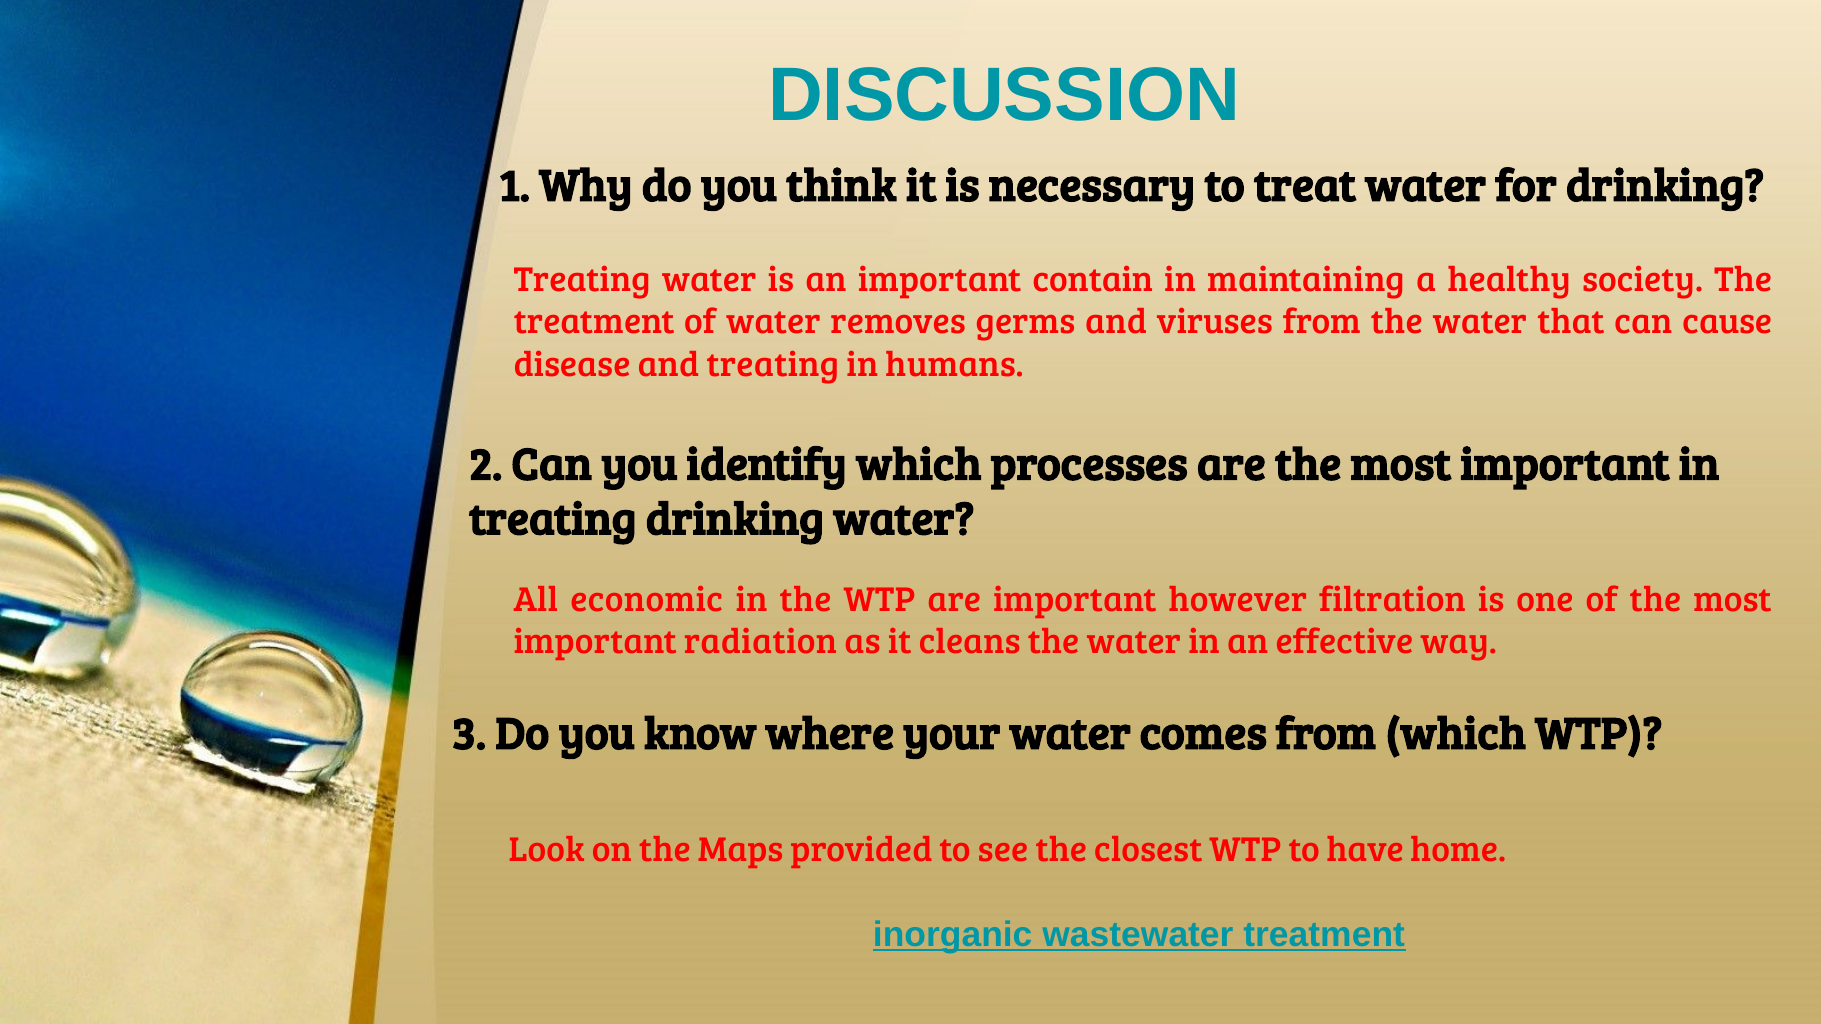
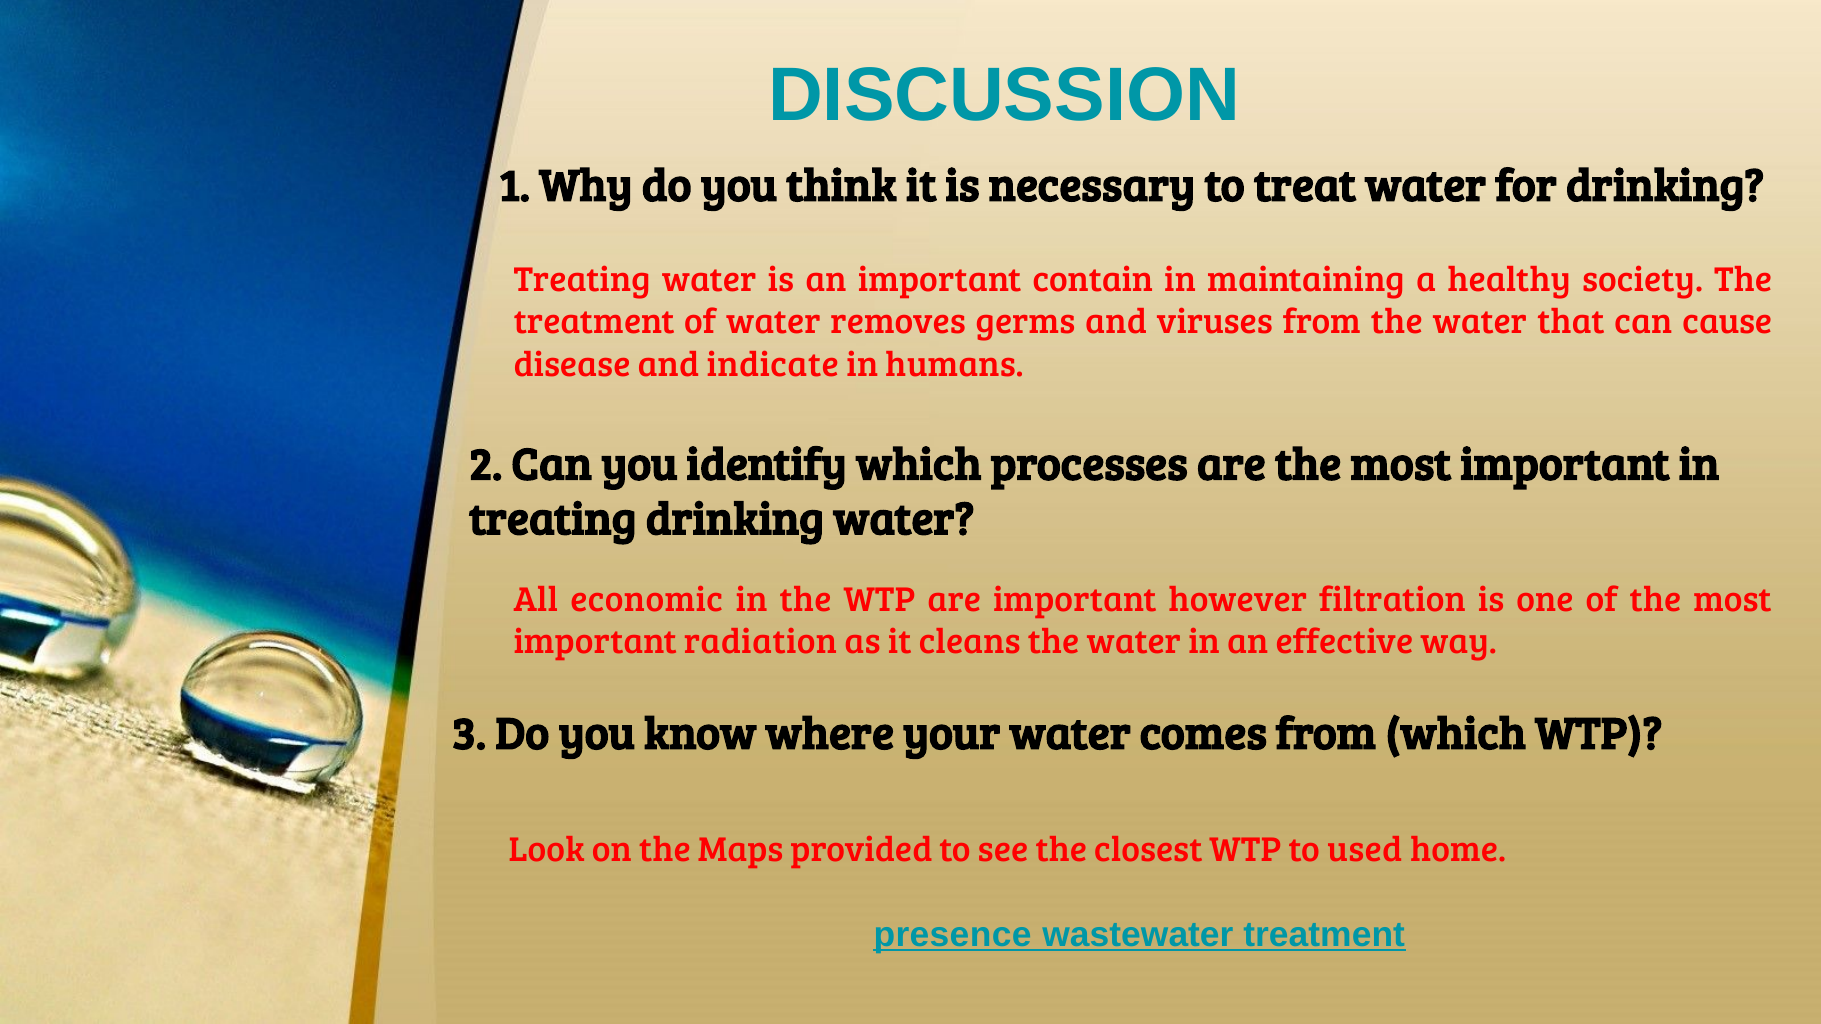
and treating: treating -> indicate (773, 365)
have: have -> used (1365, 850)
inorganic: inorganic -> presence (953, 935)
